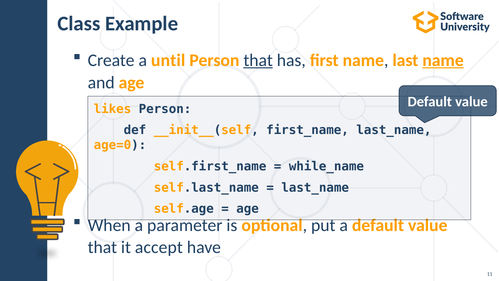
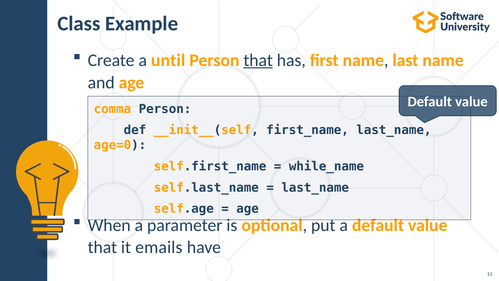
name underline: present -> none (443, 60)
likes: likes -> comma (112, 109)
accept: accept -> emails (159, 247)
